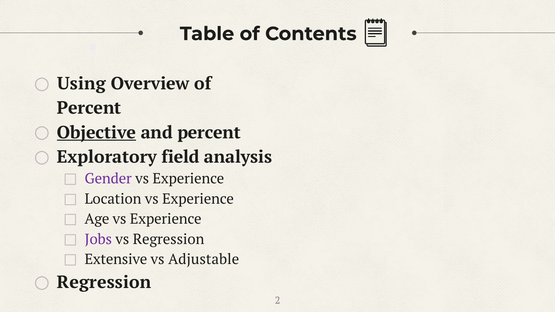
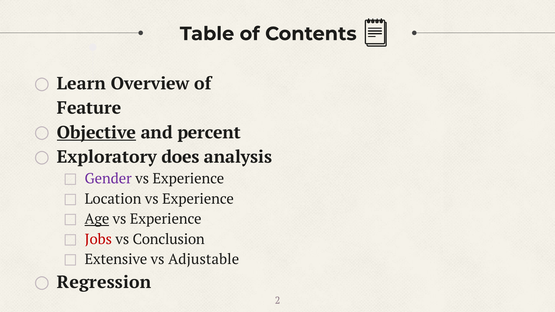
Using: Using -> Learn (81, 84)
Percent: Percent -> Feature (89, 108)
field: field -> does (180, 157)
Age underline: none -> present (97, 219)
Jobs colour: purple -> red (98, 239)
vs Regression: Regression -> Conclusion (169, 239)
